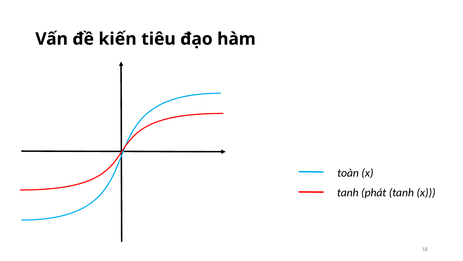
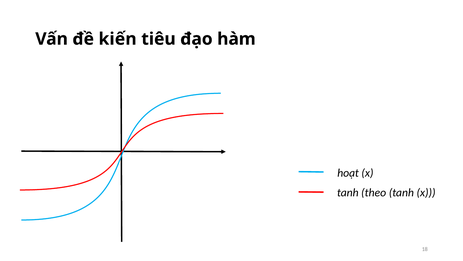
toàn: toàn -> hoạt (348, 173)
phát: phát -> theo (374, 192)
